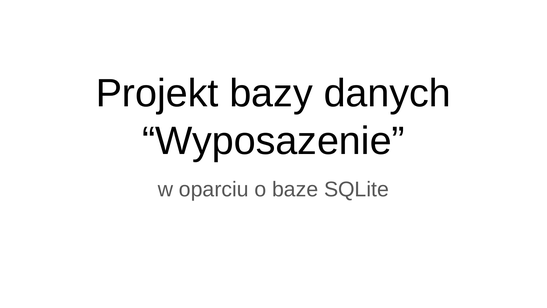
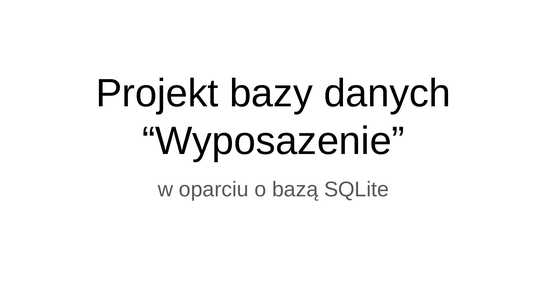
baze: baze -> bazą (295, 189)
